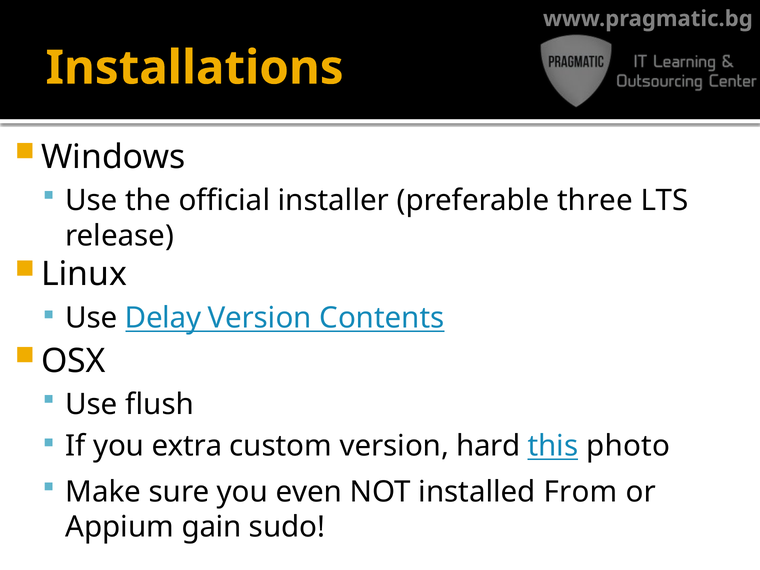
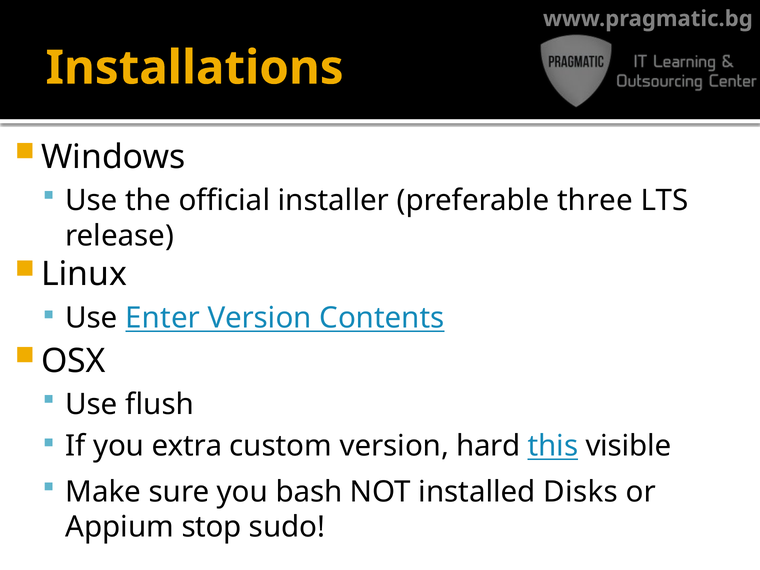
Delay: Delay -> Enter (163, 318)
photo: photo -> visible (628, 446)
even: even -> bash (309, 492)
From: From -> Disks (581, 492)
gain: gain -> stop (212, 527)
